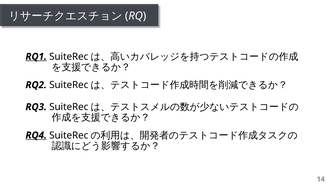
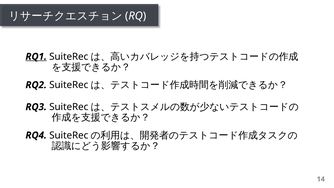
RQ4 underline: present -> none (36, 135)
